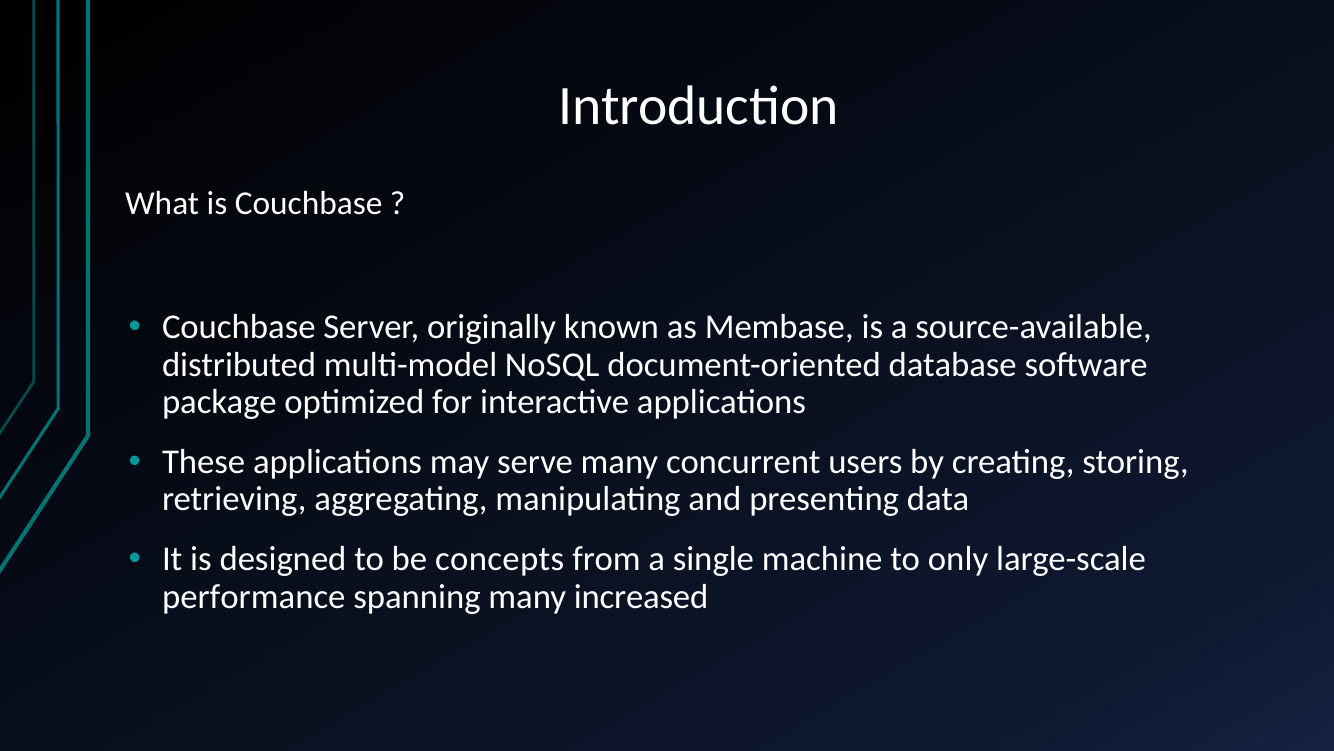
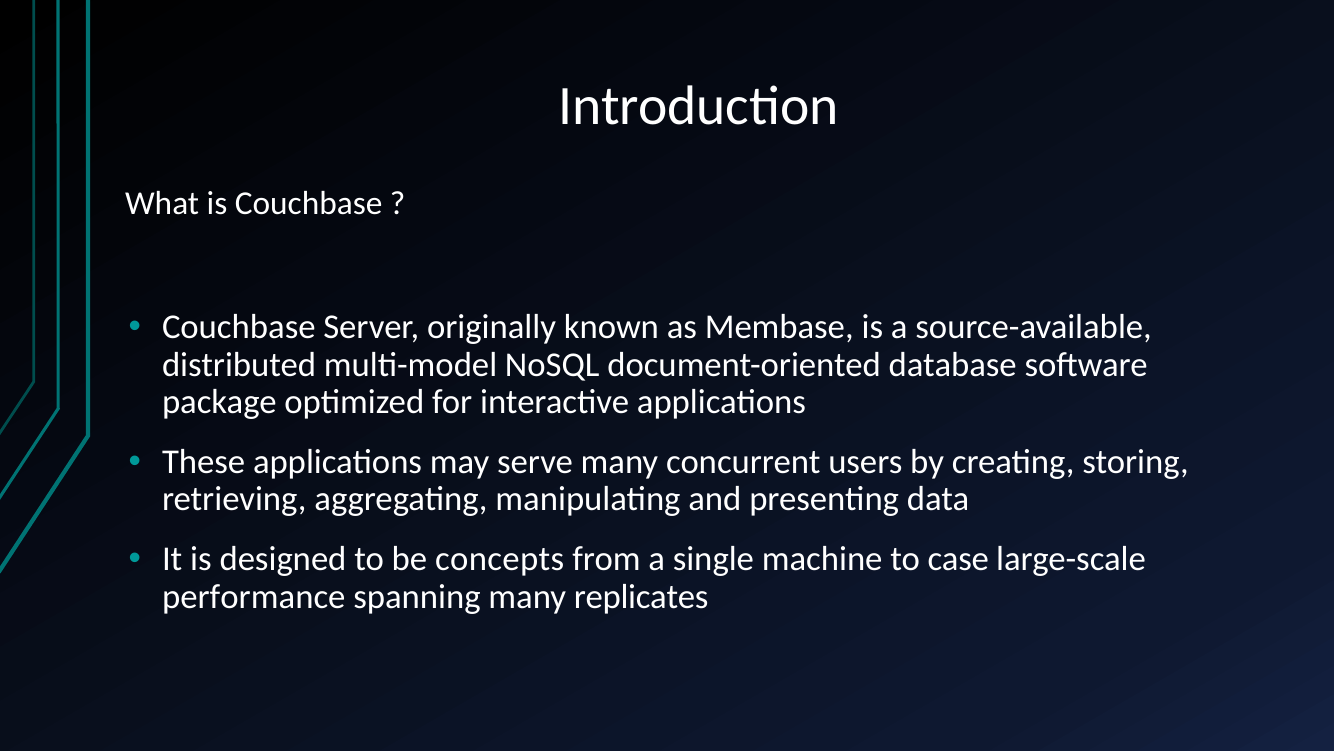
only: only -> case (958, 559)
increased: increased -> replicates (641, 596)
